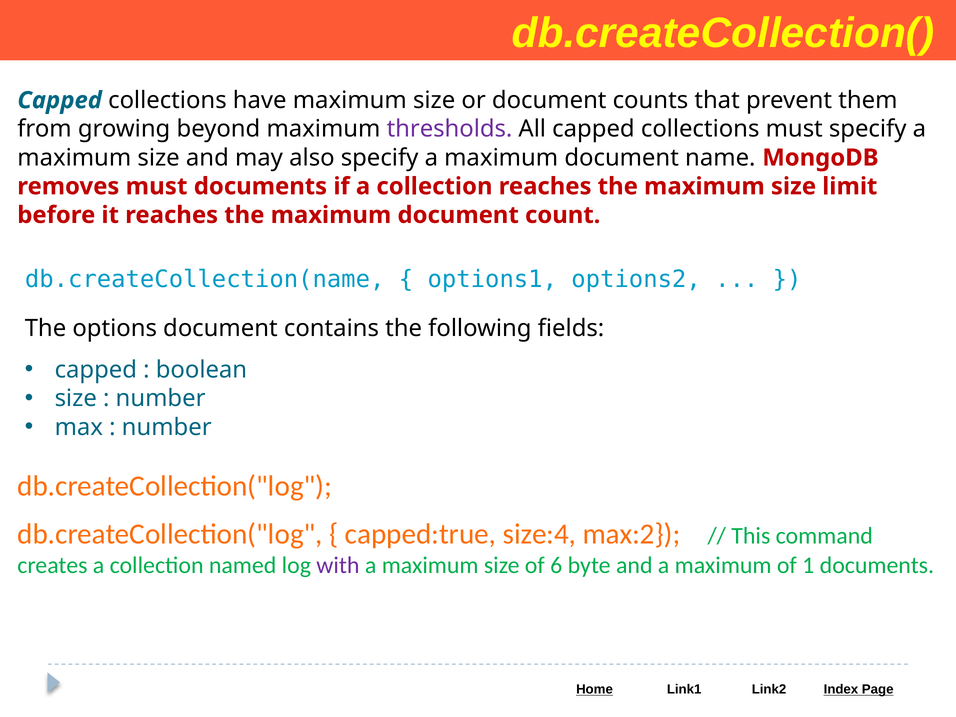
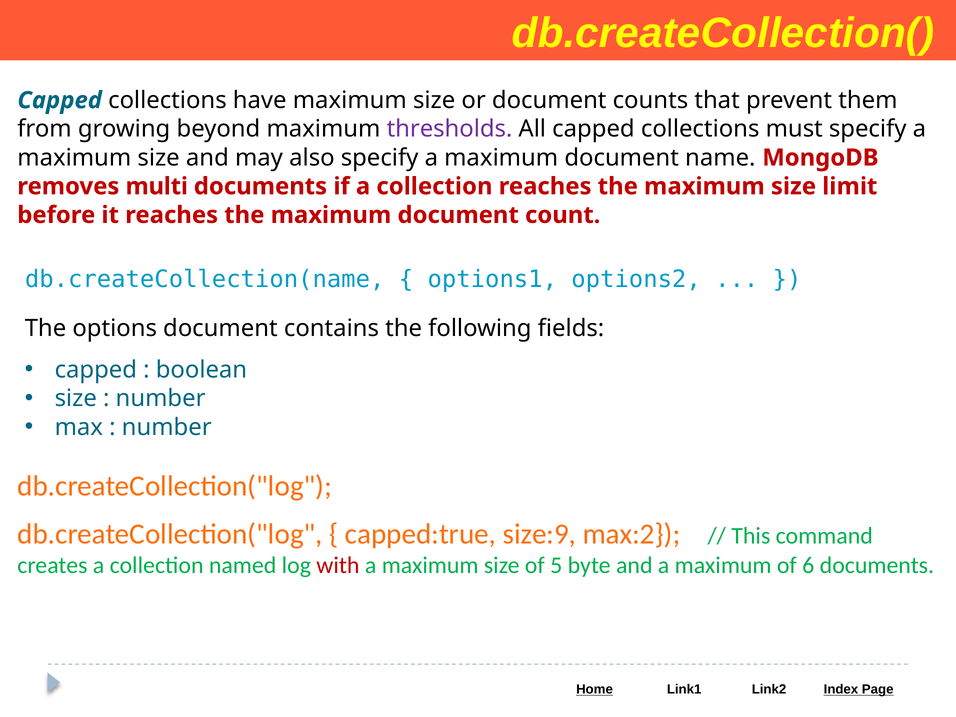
removes must: must -> multi (157, 186)
size:4: size:4 -> size:9 (539, 534)
with colour: purple -> red (338, 566)
6: 6 -> 5 (556, 566)
1: 1 -> 6 (808, 566)
